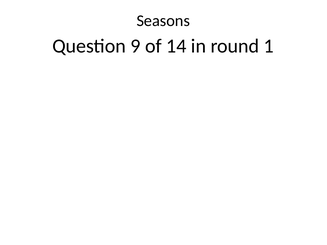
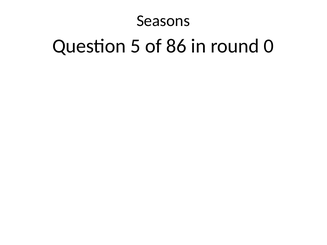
9: 9 -> 5 (135, 46)
14: 14 -> 86 (176, 46)
1: 1 -> 0 (269, 46)
